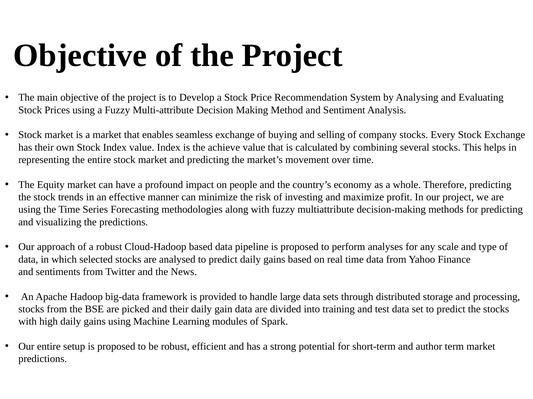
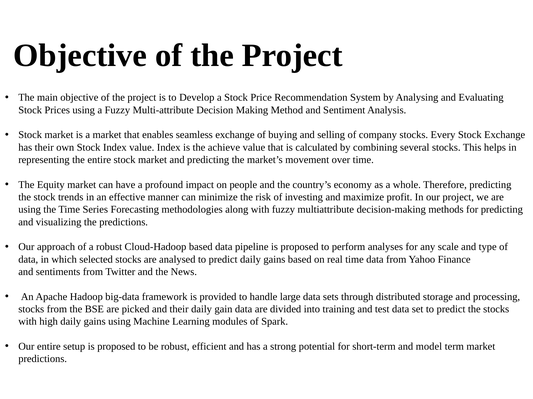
author: author -> model (429, 347)
